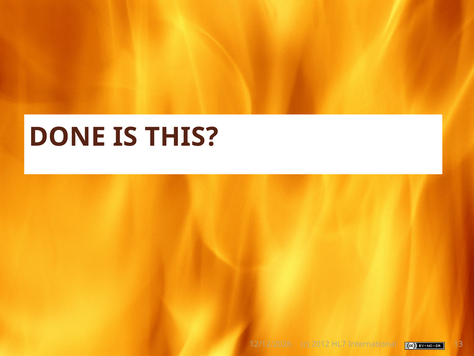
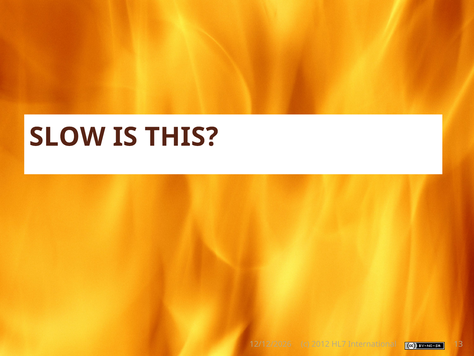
DONE: DONE -> SLOW (67, 137)
